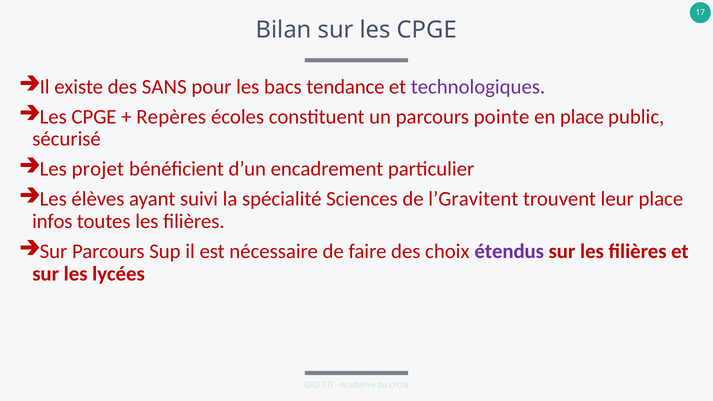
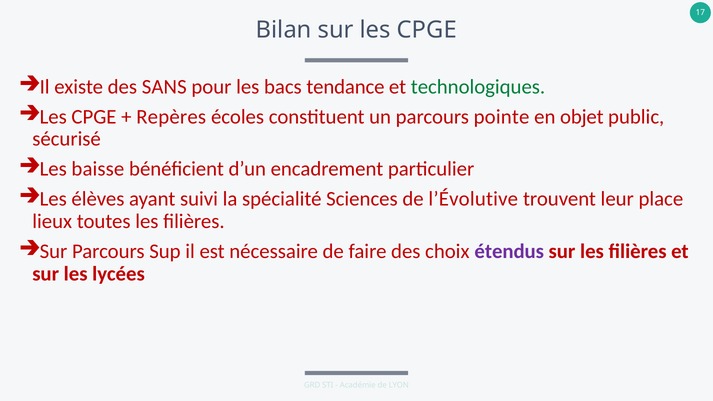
technologiques colour: purple -> green (478, 87)
en place: place -> objet (582, 117)
projet: projet -> baisse (98, 169)
l’Gravitent: l’Gravitent -> l’Évolutive (473, 199)
infos: infos -> lieux (52, 221)
